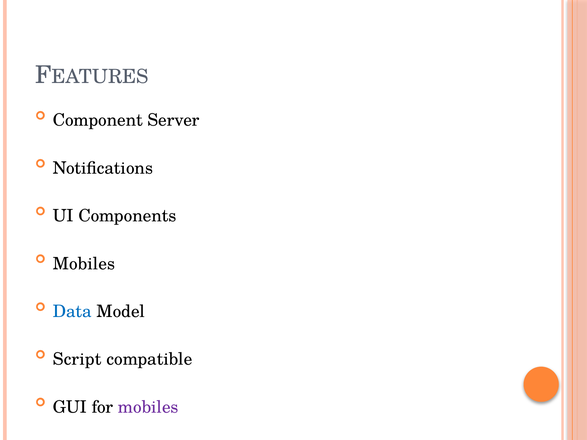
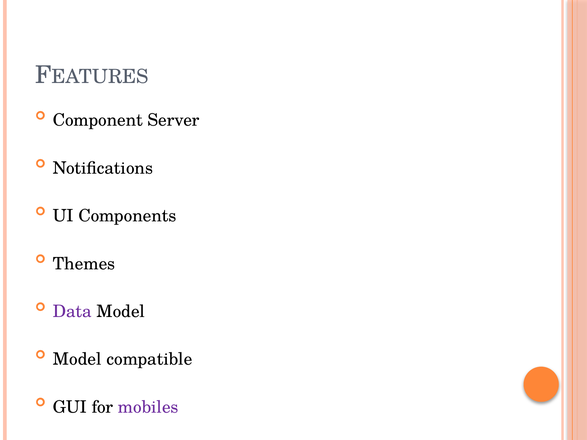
Mobiles: Mobiles -> Themes (84, 264)
Data colour: blue -> purple (72, 312)
Script: Script -> Model (77, 359)
